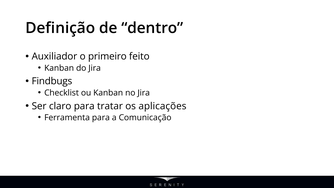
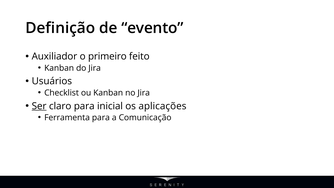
dentro: dentro -> evento (152, 28)
Findbugs: Findbugs -> Usuários (52, 81)
Ser underline: none -> present (39, 106)
tratar: tratar -> inicial (110, 106)
